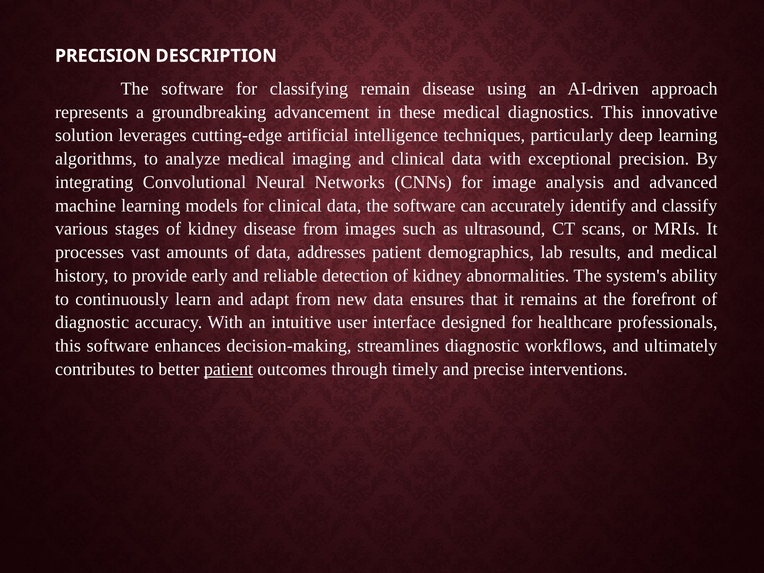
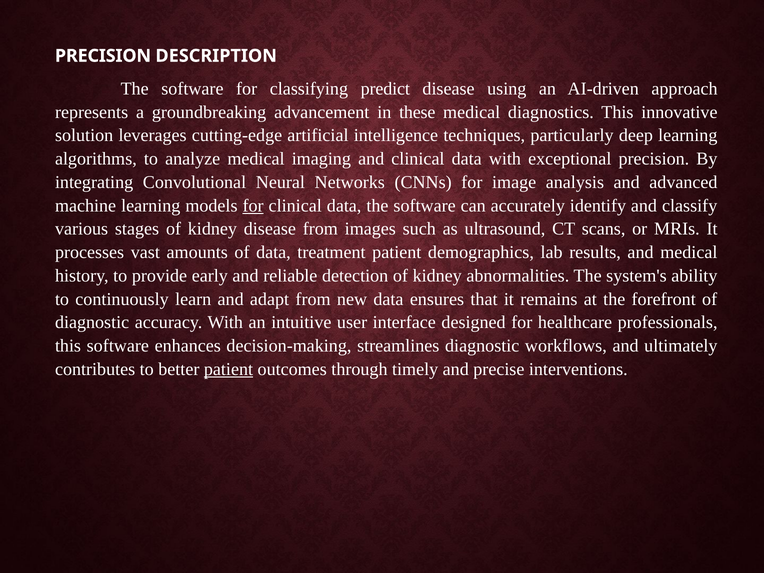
remain: remain -> predict (385, 89)
for underline: none -> present (253, 206)
addresses: addresses -> treatment (331, 252)
